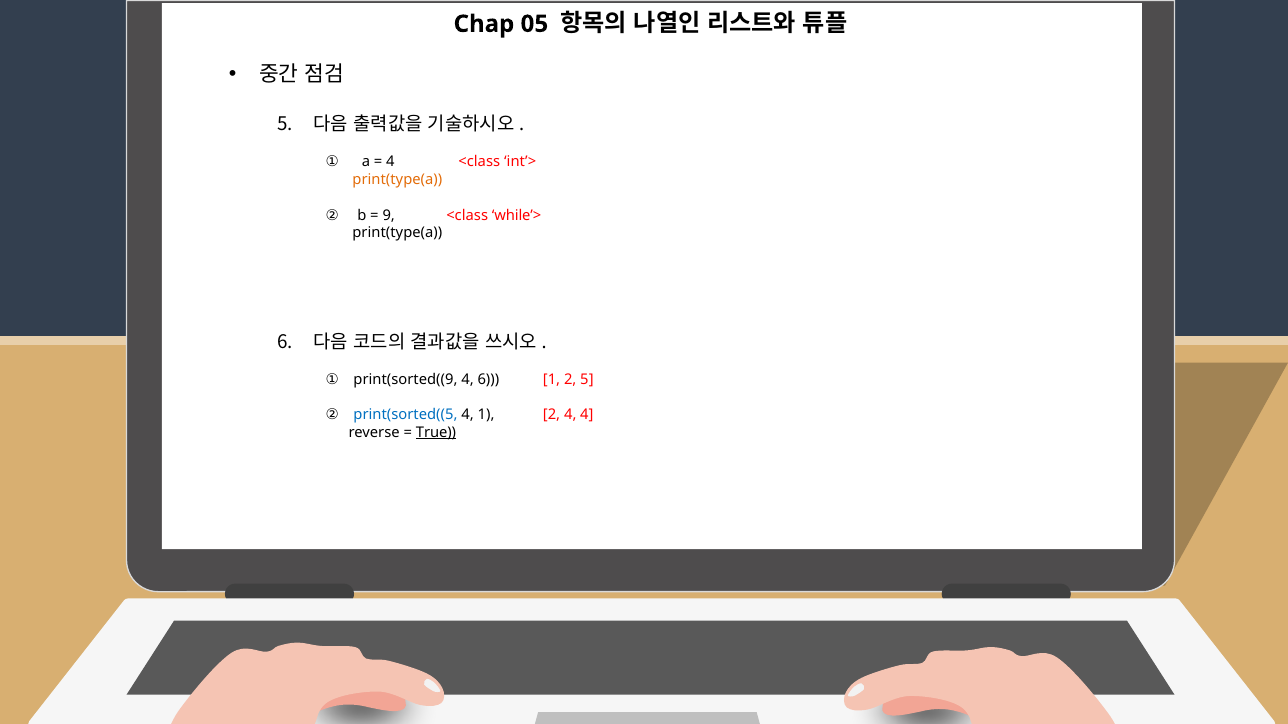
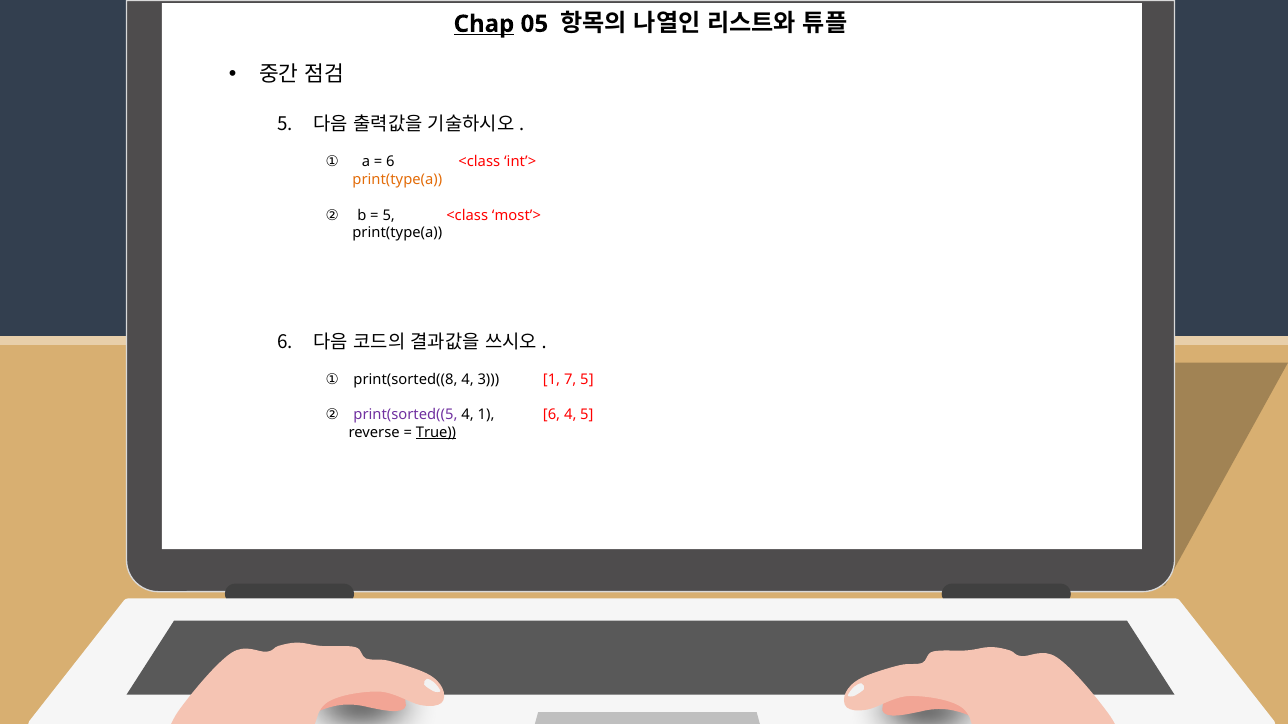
Chap underline: none -> present (484, 24)
4: 4 -> 6 (390, 162)
9: 9 -> 5 (389, 215)
while’>: while’> -> most’> (517, 215)
print(sorted((9: print(sorted((9 -> print(sorted((8 (405, 380)
4 6: 6 -> 3 (488, 380)
2: 2 -> 7 (570, 380)
print(sorted((5 colour: blue -> purple (405, 415)
4 1 2: 2 -> 6 (552, 415)
4 4: 4 -> 5 (587, 415)
